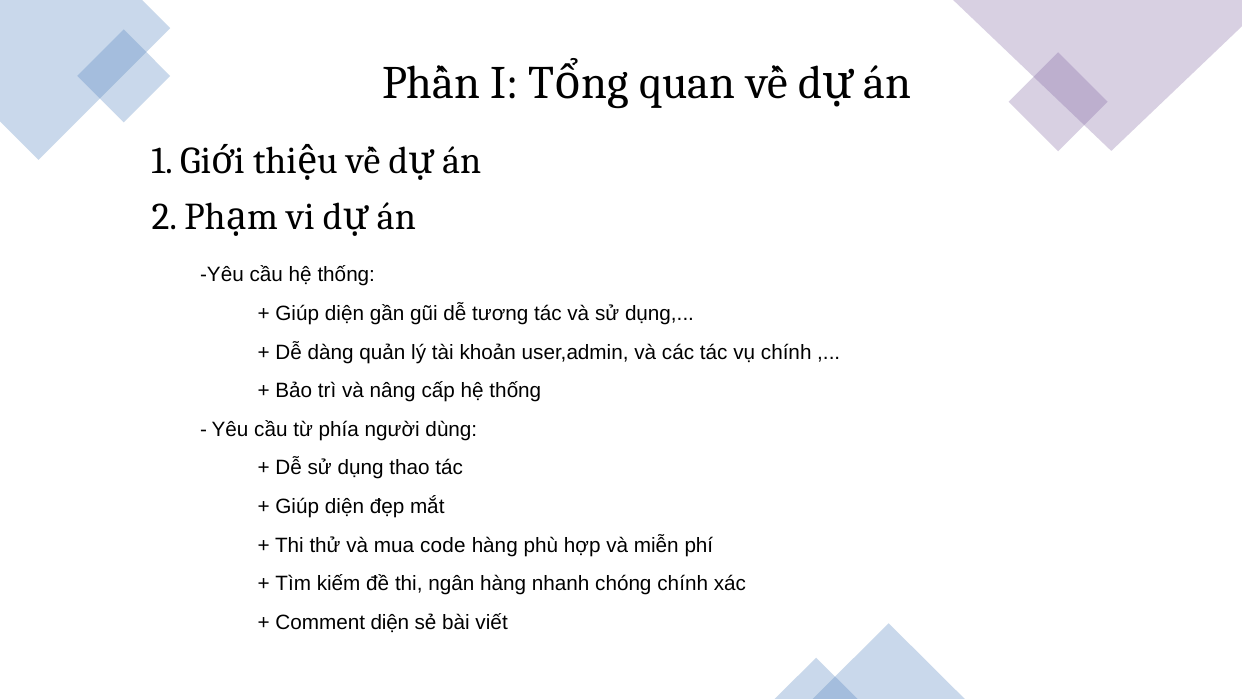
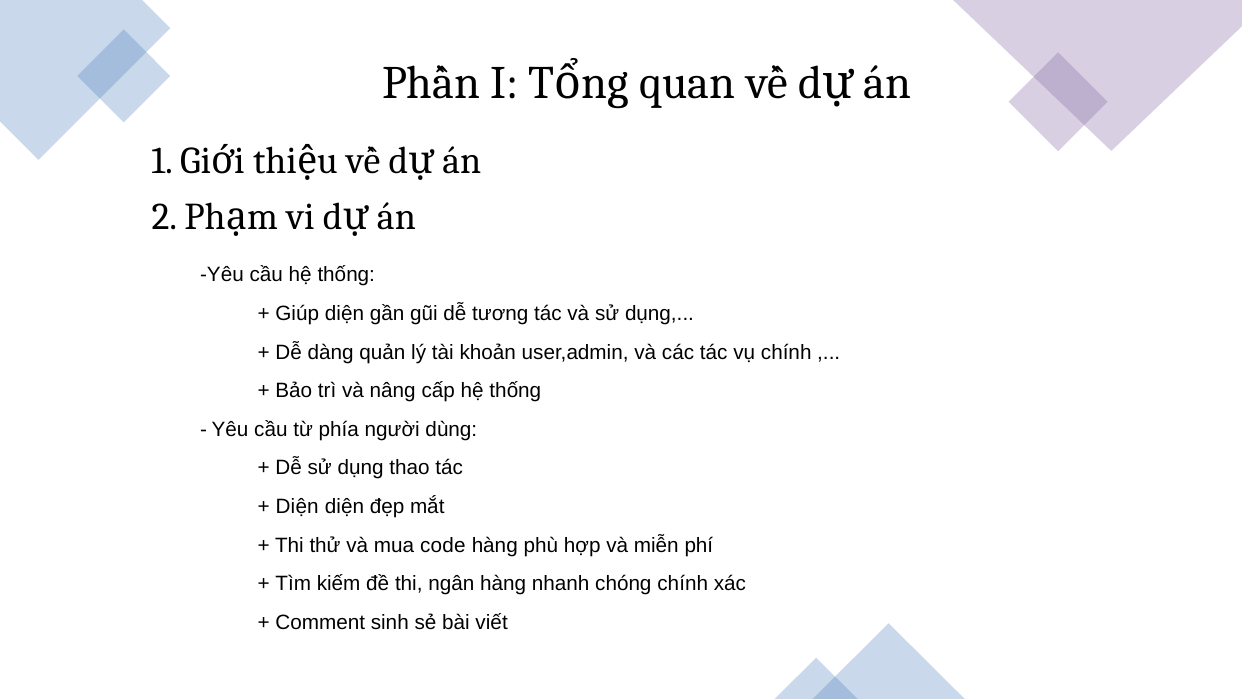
Giúp: Giúp -> Diện (297, 507)
Comment diện: diện -> sinh (390, 622)
